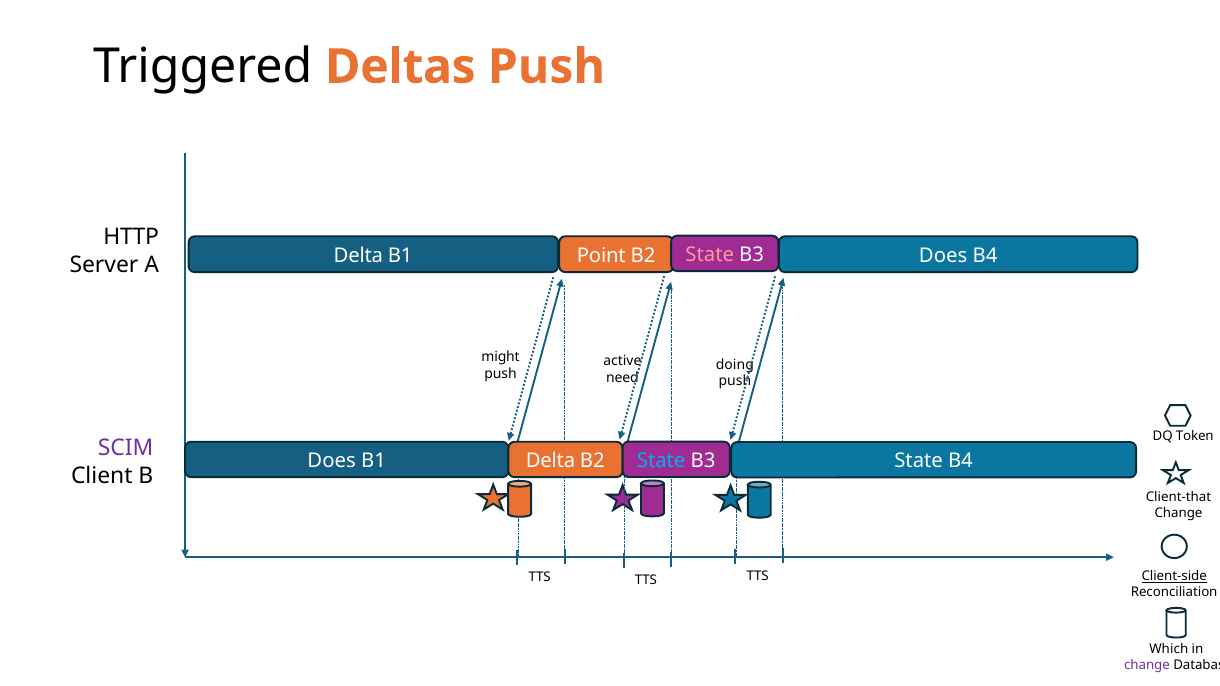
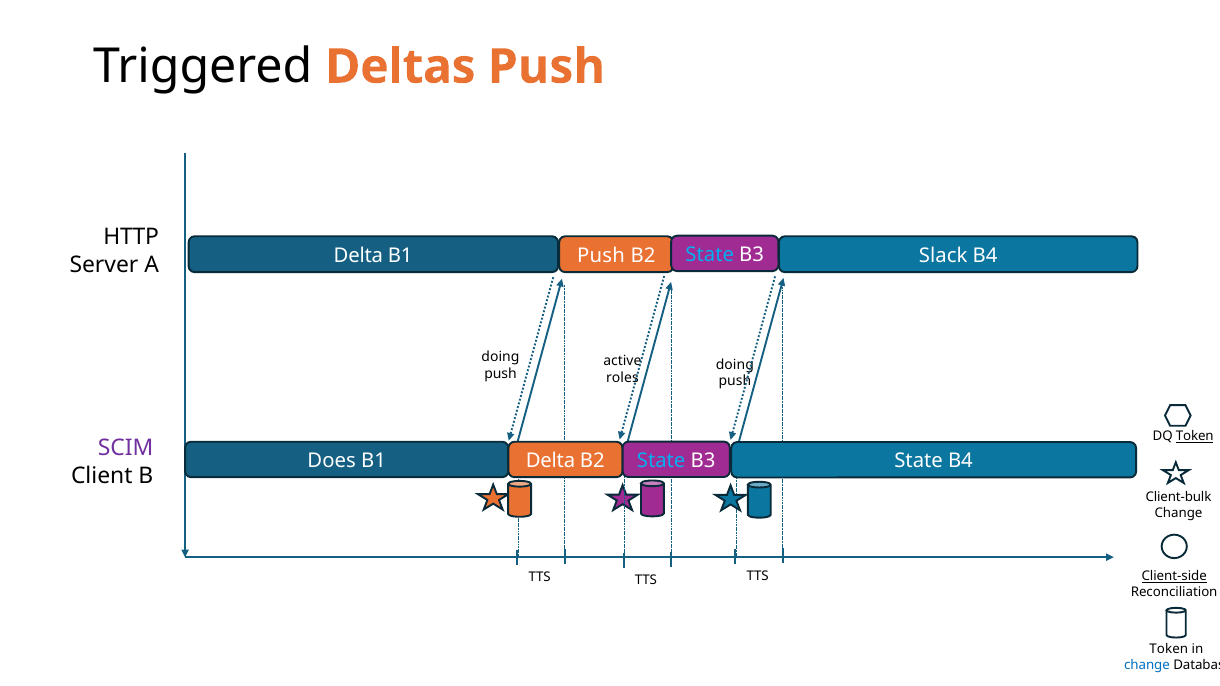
State colour: pink -> light blue (710, 255)
Point: Point -> Push (601, 256)
Does: Does -> Slack (943, 256)
might: might -> doing (500, 357)
need: need -> roles (622, 378)
Token underline: none -> present (1195, 437)
Client-that: Client-that -> Client-bulk (1179, 498)
Which: Which -> Token (1169, 650)
change colour: purple -> blue (1147, 666)
